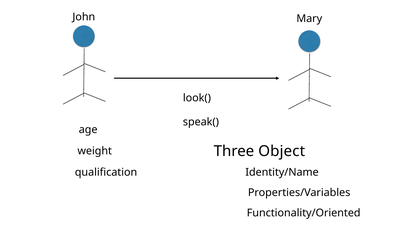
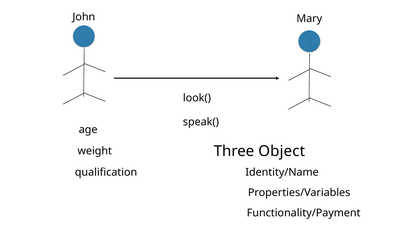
Functionality/Oriented: Functionality/Oriented -> Functionality/Payment (304, 213)
